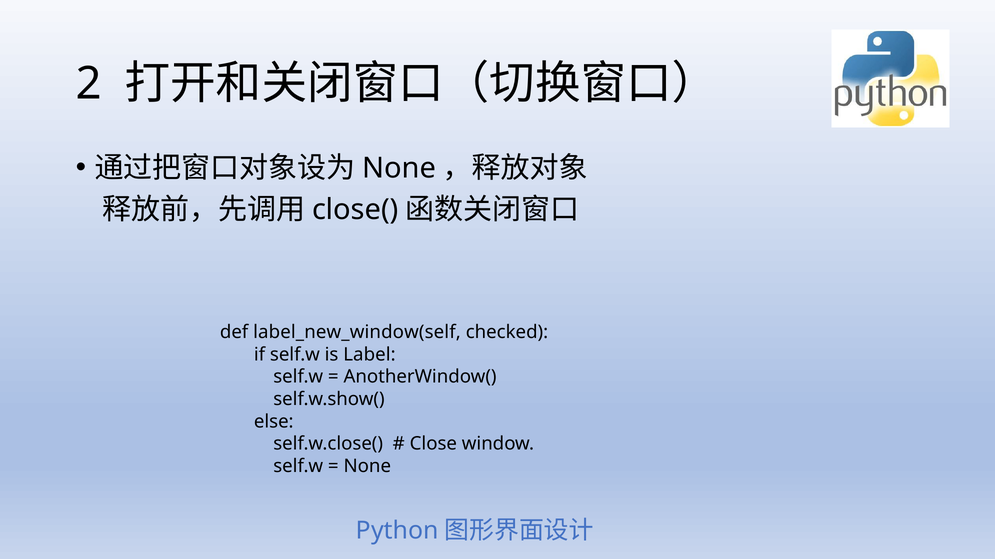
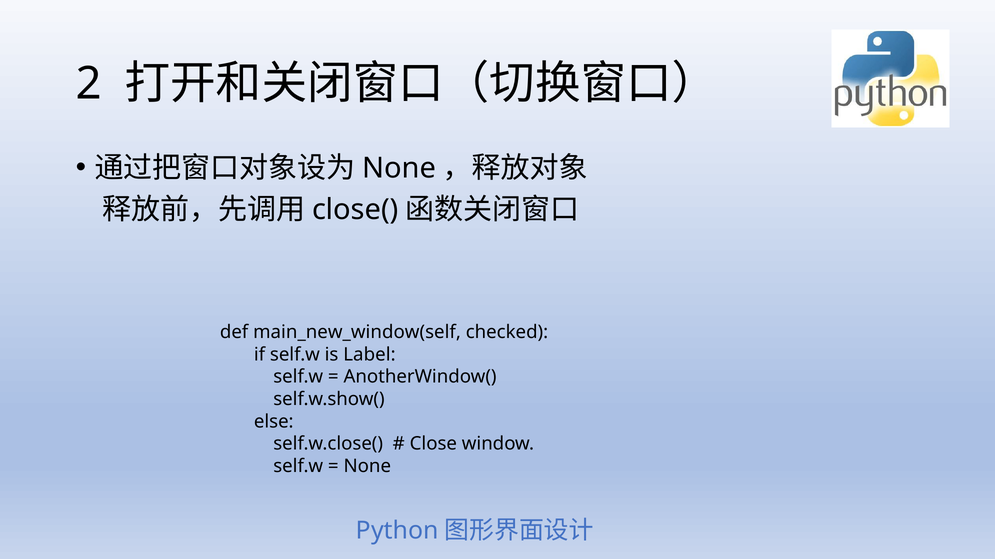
label_new_window(self: label_new_window(self -> main_new_window(self (357, 332)
